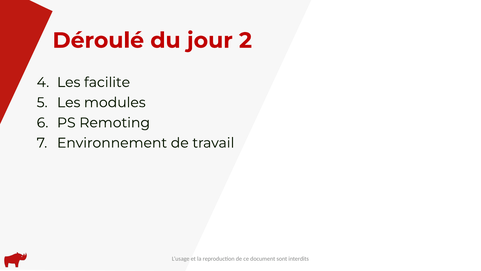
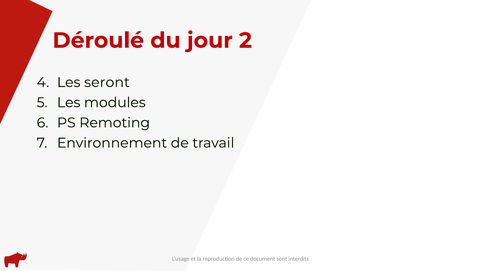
facilite: facilite -> seront (107, 82)
